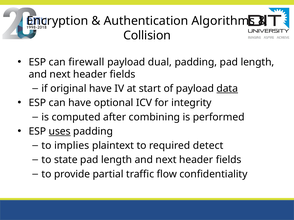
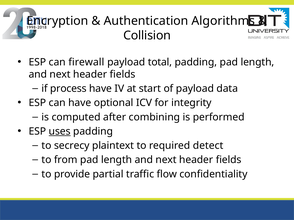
dual: dual -> total (160, 62)
original: original -> process (68, 89)
data underline: present -> none (227, 89)
implies: implies -> secrecy (72, 146)
state: state -> from (66, 160)
